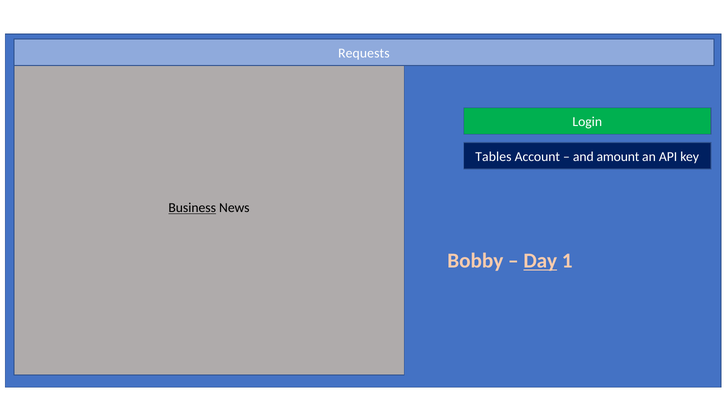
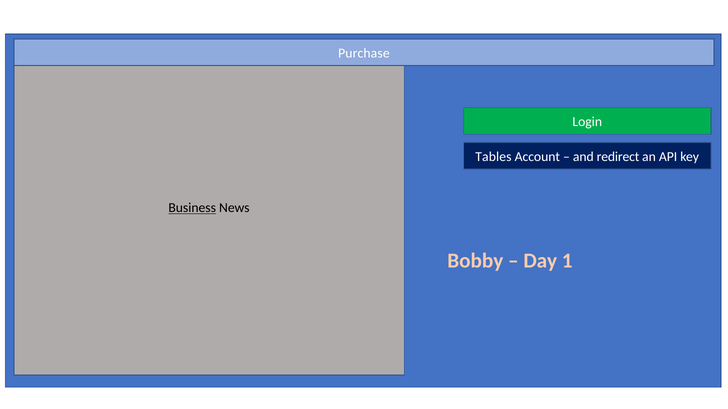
Requests: Requests -> Purchase (364, 53)
amount: amount -> redirect (618, 157)
Day underline: present -> none (540, 261)
